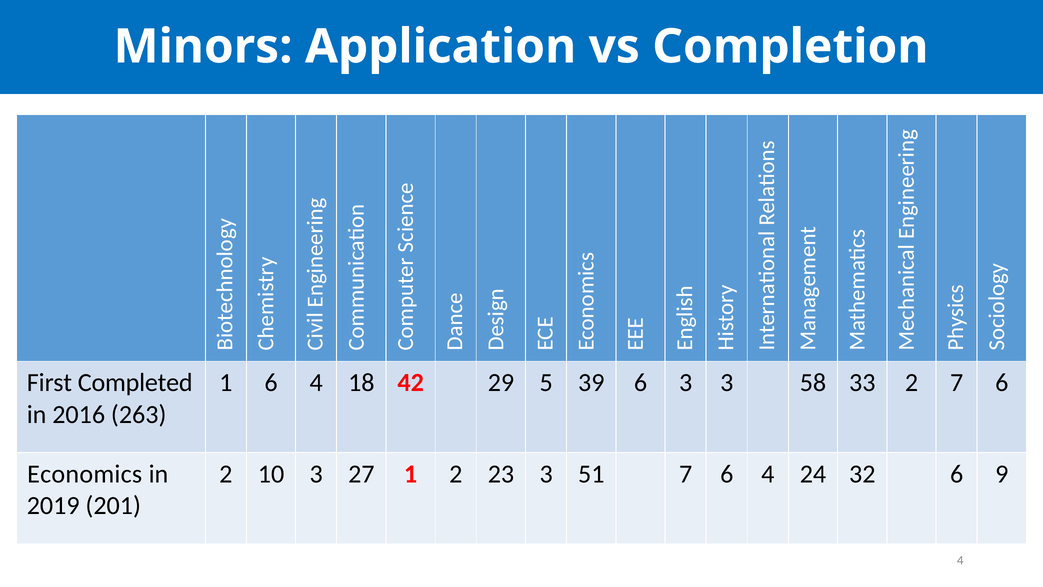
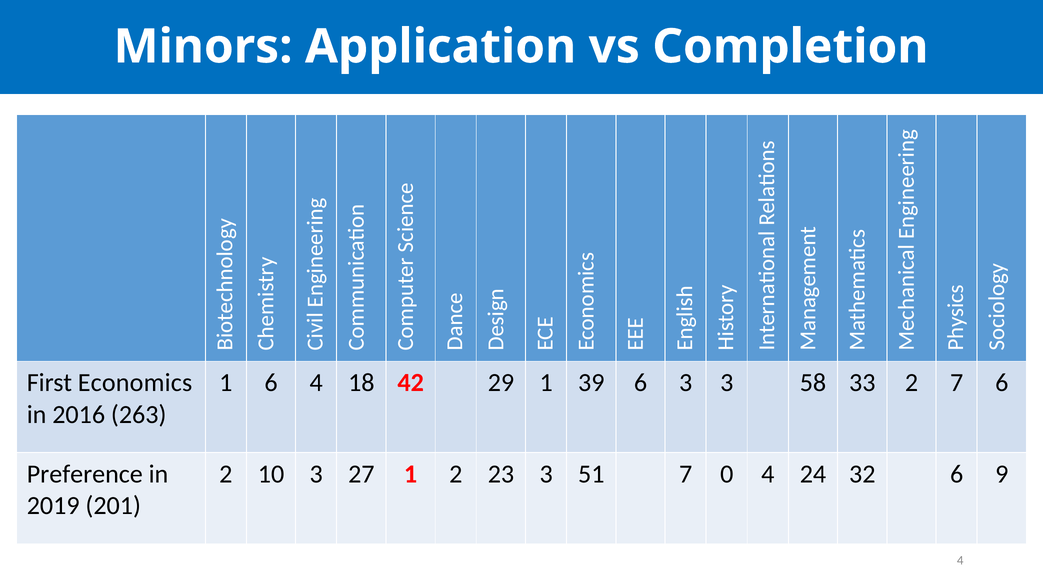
Completed: Completed -> Economics (135, 382)
29 5: 5 -> 1 (546, 382)
Economics: Economics -> Preference (85, 474)
51 7 6: 6 -> 0 (727, 474)
